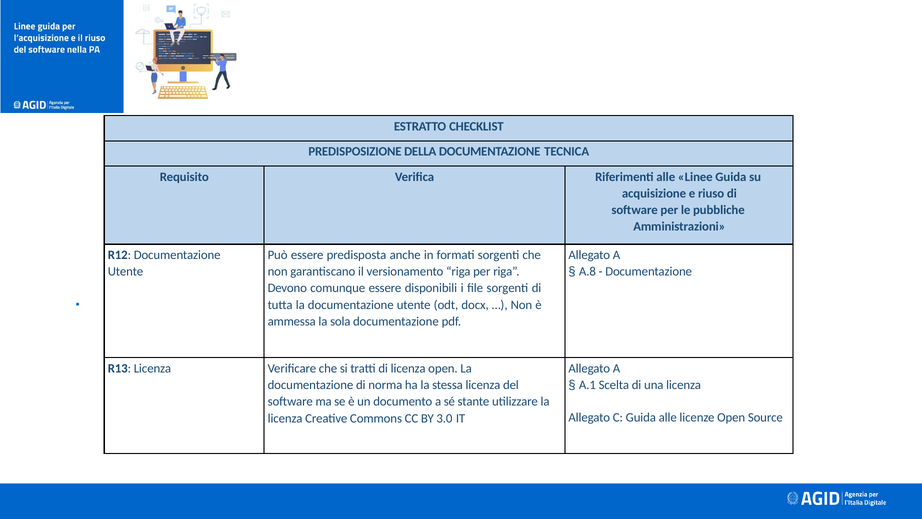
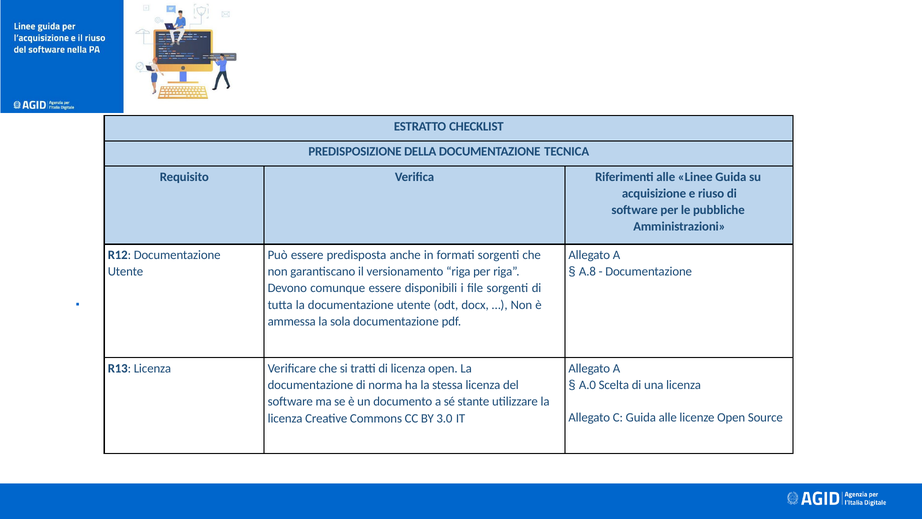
A.1: A.1 -> A.0 (587, 385)
